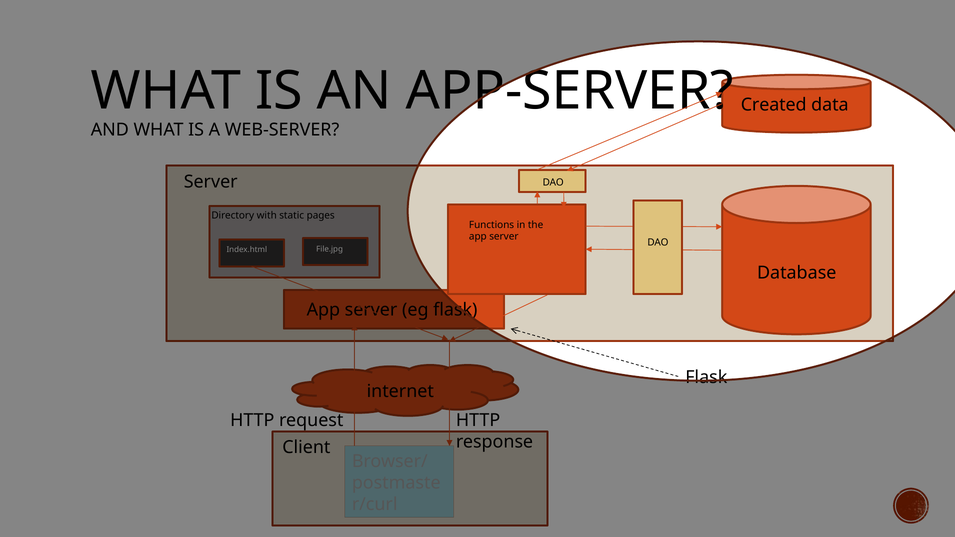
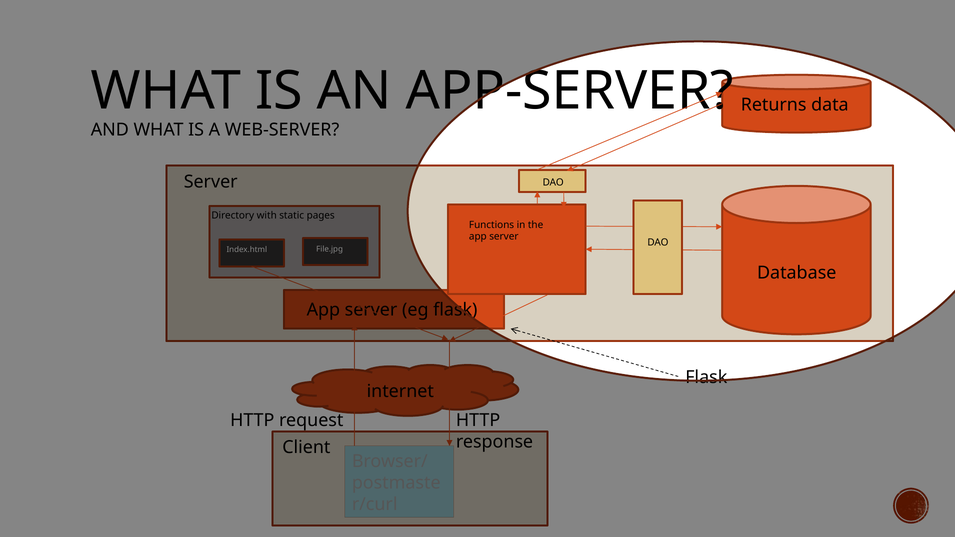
Created: Created -> Returns (774, 105)
